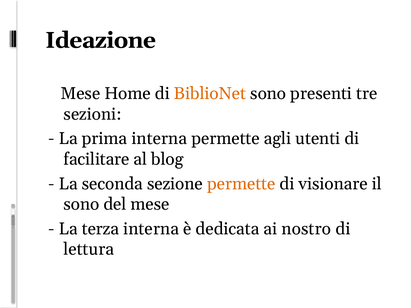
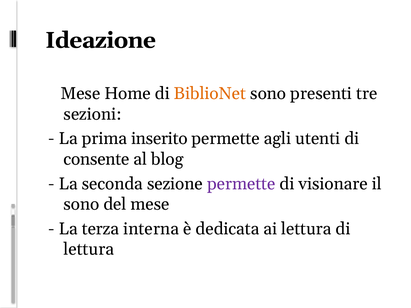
prima interna: interna -> inserito (159, 139)
facilitare: facilitare -> consente (97, 159)
permette colour: orange -> purple (241, 184)
ai nostro: nostro -> lettura (306, 229)
